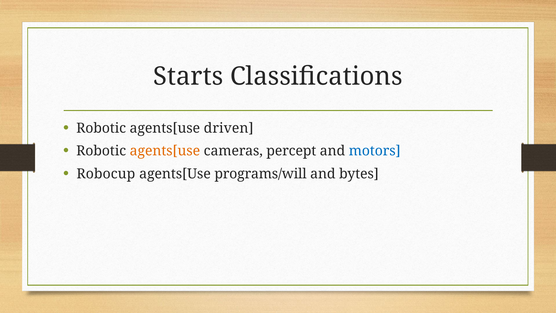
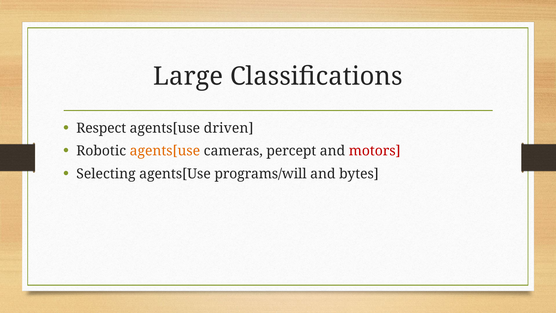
Starts: Starts -> Large (188, 76)
Robotic: Robotic -> Respect (101, 128)
motors colour: blue -> red (375, 151)
Robocup: Robocup -> Selecting (106, 174)
